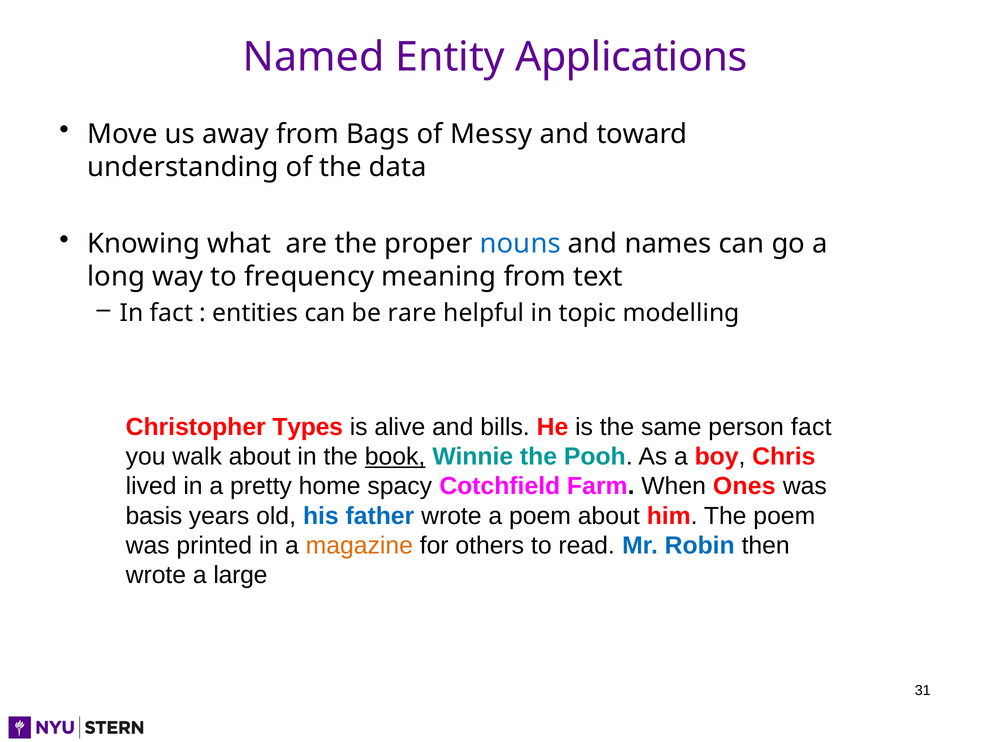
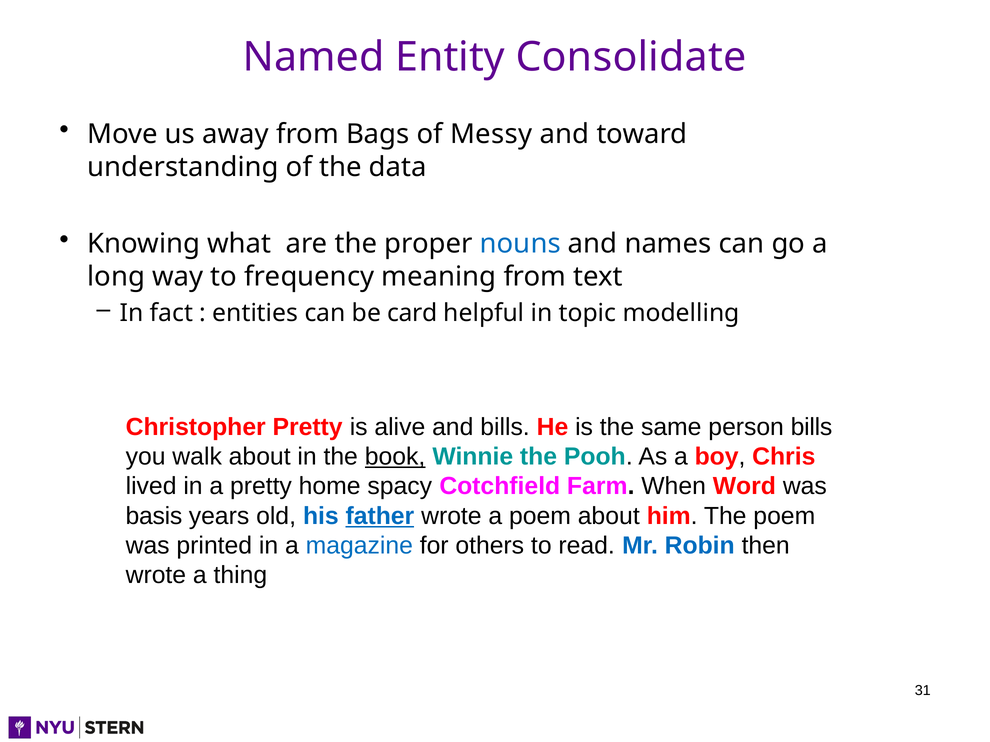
Applications: Applications -> Consolidate (631, 57)
rare: rare -> card (412, 313)
Christopher Types: Types -> Pretty (308, 427)
person fact: fact -> bills (811, 427)
Ones: Ones -> Word (744, 487)
father underline: none -> present (380, 516)
magazine colour: orange -> blue (359, 546)
large: large -> thing (240, 576)
